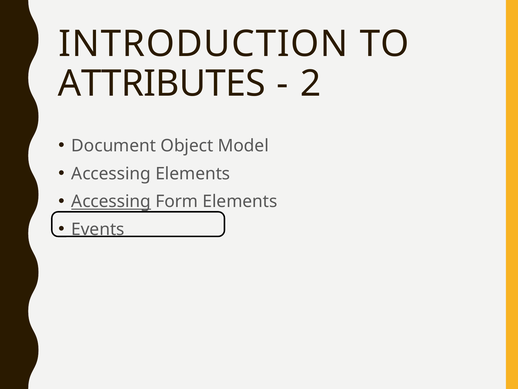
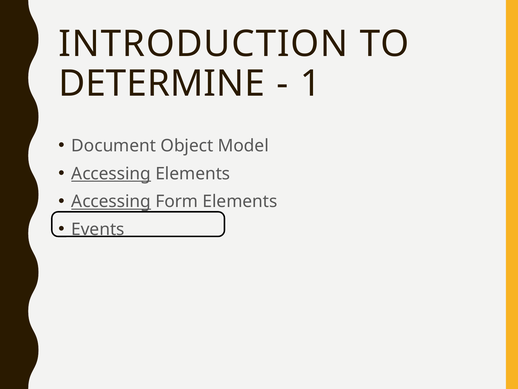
ATTRIBUTES: ATTRIBUTES -> DETERMINE (162, 83)
2: 2 -> 1 (311, 83)
Accessing underline: none -> present (111, 174)
